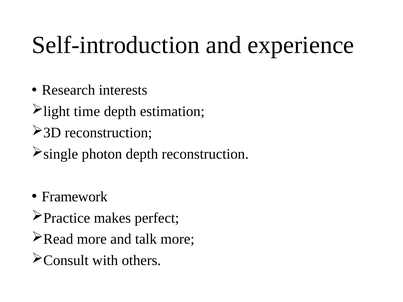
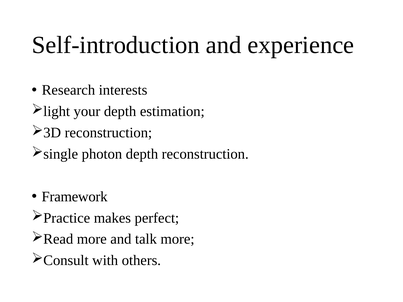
time: time -> your (87, 112)
